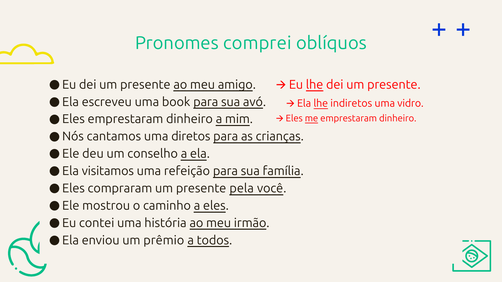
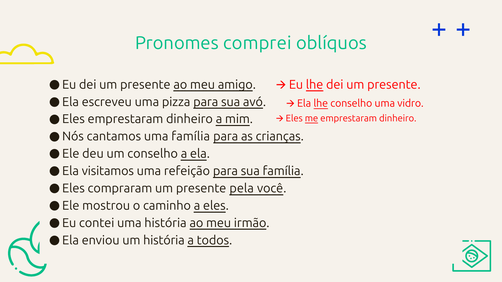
book: book -> pizza (176, 102)
lhe indiretos: indiretos -> conselho (351, 103)
uma diretos: diretos -> família (191, 137)
um prêmio: prêmio -> história (164, 241)
